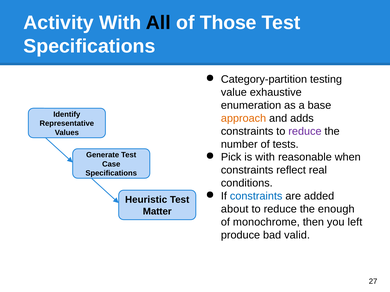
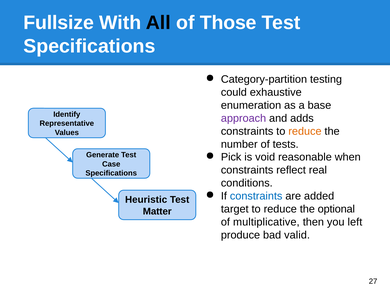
Activity: Activity -> Fullsize (59, 23)
value: value -> could (234, 92)
approach colour: orange -> purple (244, 118)
reduce colour: purple -> orange (305, 131)
is with: with -> void (265, 157)
about: about -> target (235, 209)
enough: enough -> optional (336, 209)
monochrome: monochrome -> multiplicative (266, 222)
